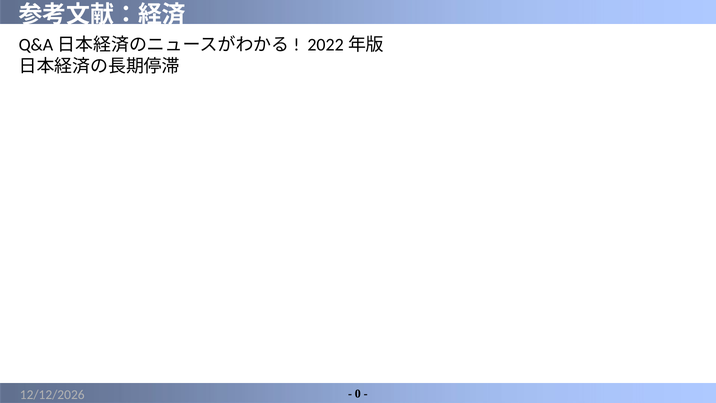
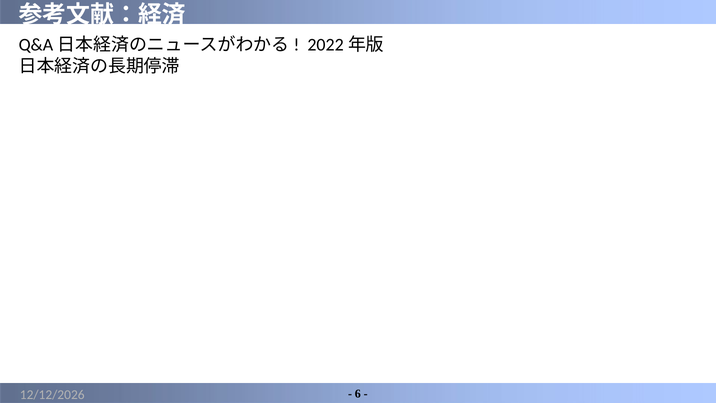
0: 0 -> 6 (358, 394)
